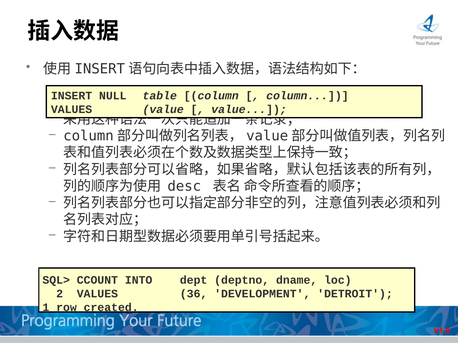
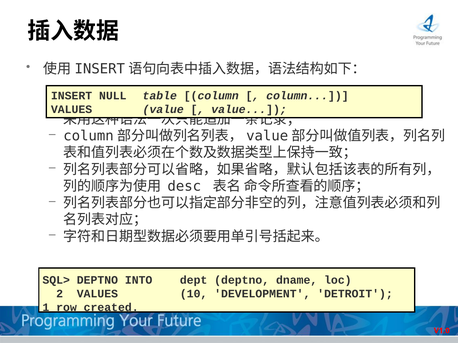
SQL> CCOUNT: CCOUNT -> DEPTNO (97, 280)
36: 36 -> 10 (194, 294)
